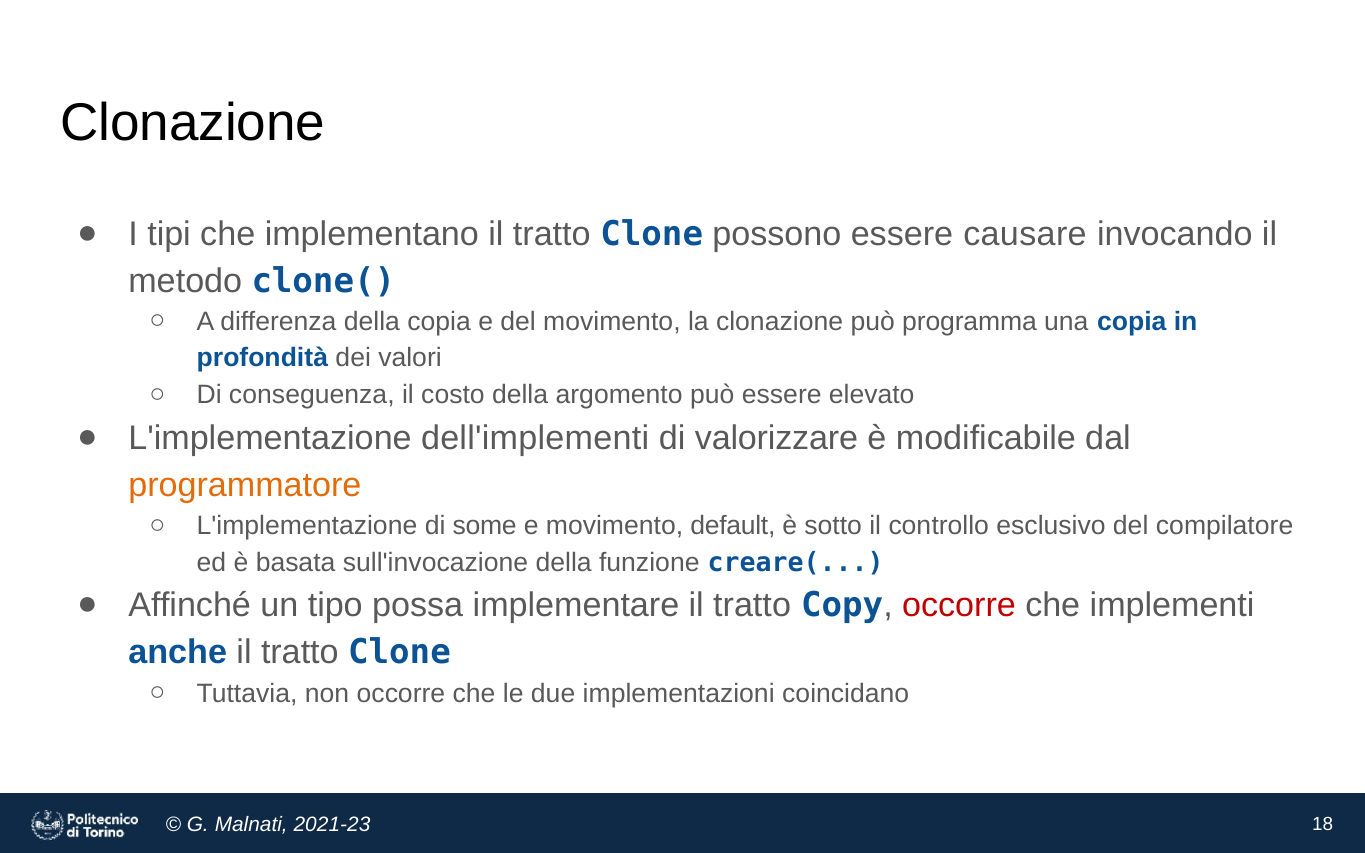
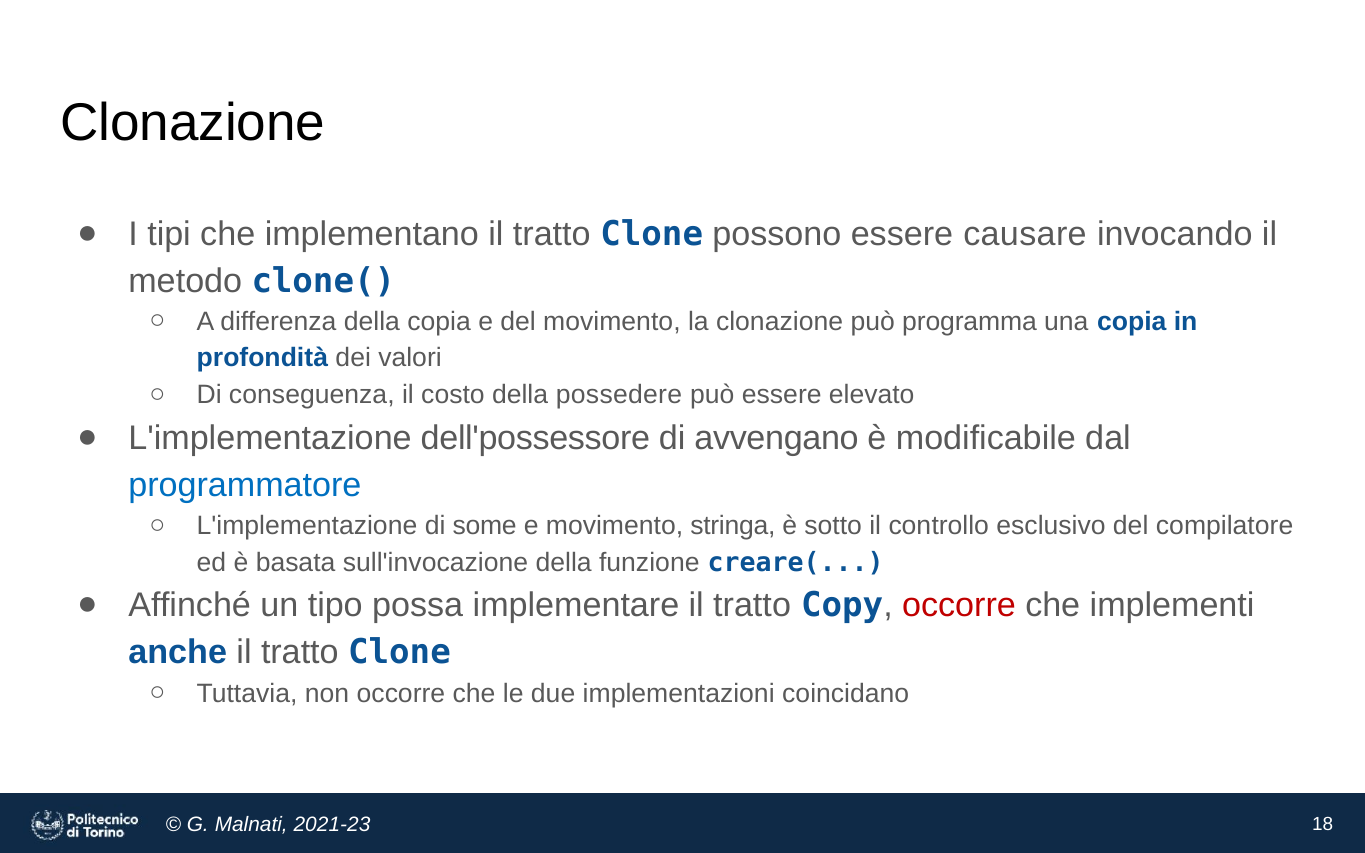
argomento: argomento -> possedere (619, 395)
dell'implementi: dell'implementi -> dell'possessore (535, 438)
valorizzare: valorizzare -> avvengano (777, 438)
programmatore colour: orange -> blue (245, 485)
default: default -> stringa (733, 526)
